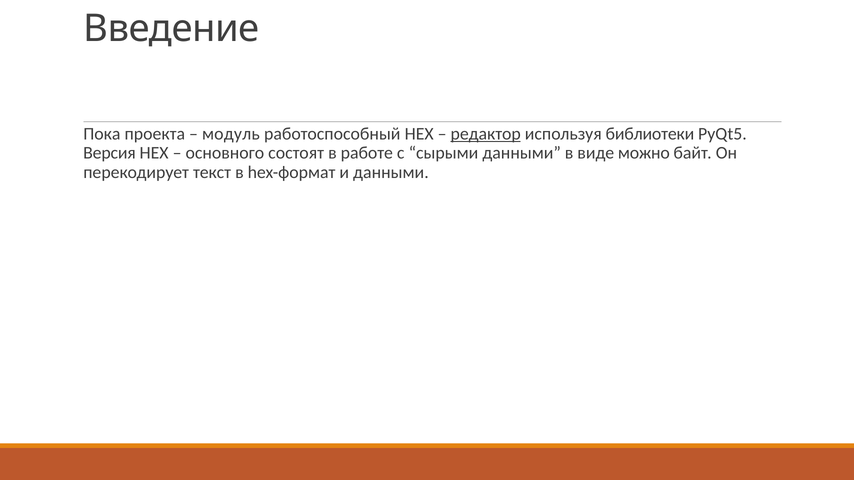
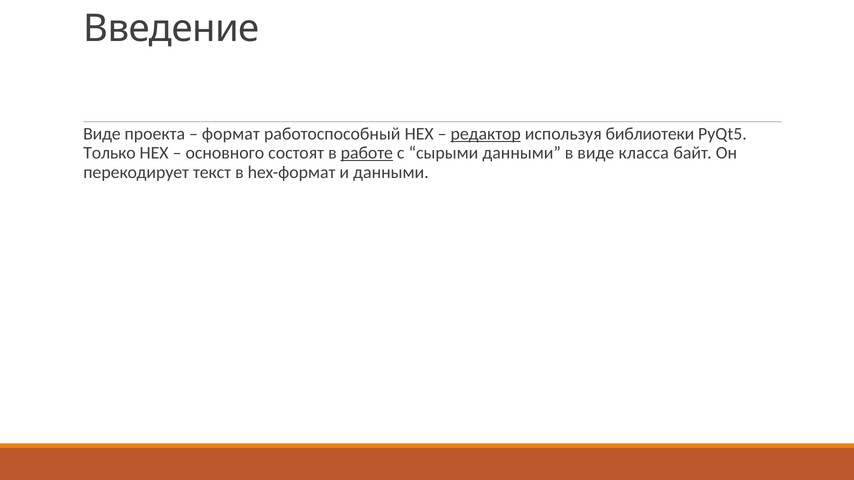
Пока: Пока -> Виде (102, 134)
модуль: модуль -> формат (231, 134)
Версия: Версия -> Только (109, 153)
работе underline: none -> present (367, 153)
можно: можно -> класса (644, 153)
